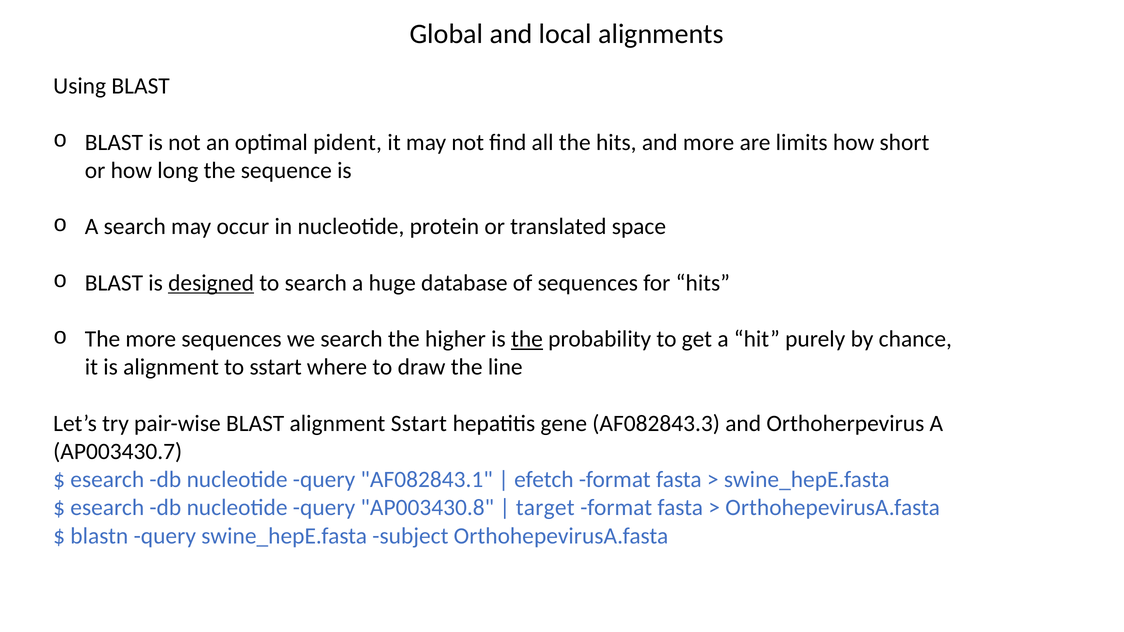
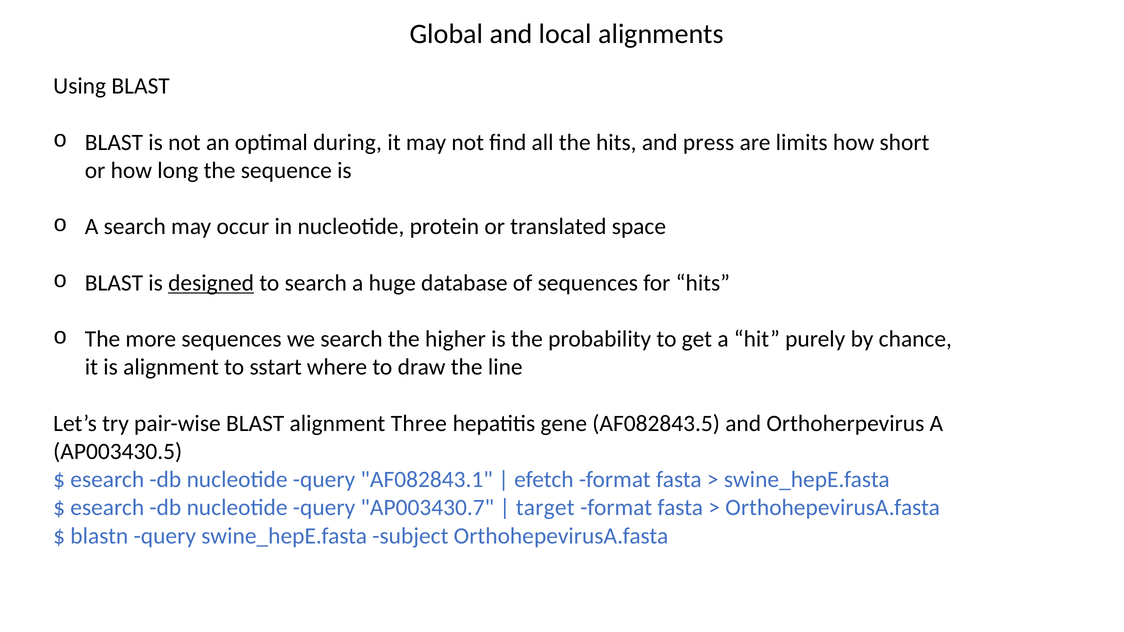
pident: pident -> during (348, 142)
and more: more -> press (709, 142)
the underline: present -> none (527, 339)
alignment Sstart: Sstart -> Three (419, 424)
AF082843.3: AF082843.3 -> AF082843.5 (656, 424)
AP003430.7: AP003430.7 -> AP003430.5 (118, 452)
AP003430.8: AP003430.8 -> AP003430.7 (427, 508)
